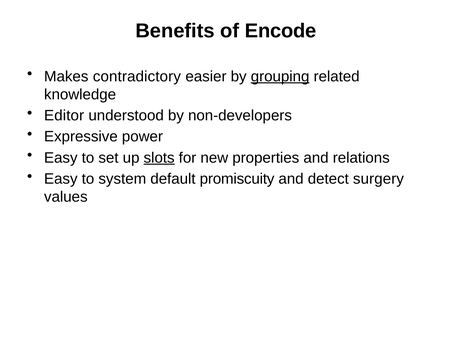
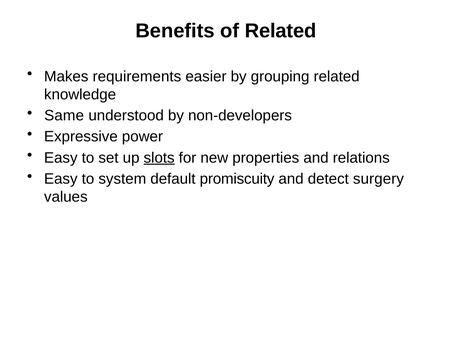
of Encode: Encode -> Related (281, 31)
contradictory: contradictory -> requirements (137, 76)
grouping underline: present -> none (280, 76)
Editor: Editor -> Same (64, 116)
